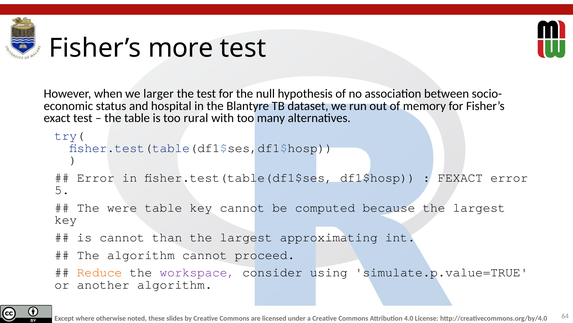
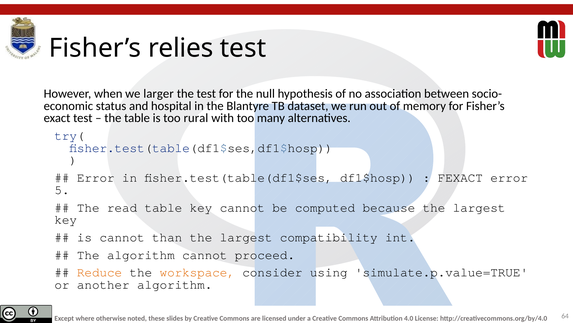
more: more -> relies (181, 48)
were: were -> read (122, 207)
approximating: approximating -> compatibility (329, 237)
workspace colour: purple -> orange (197, 272)
